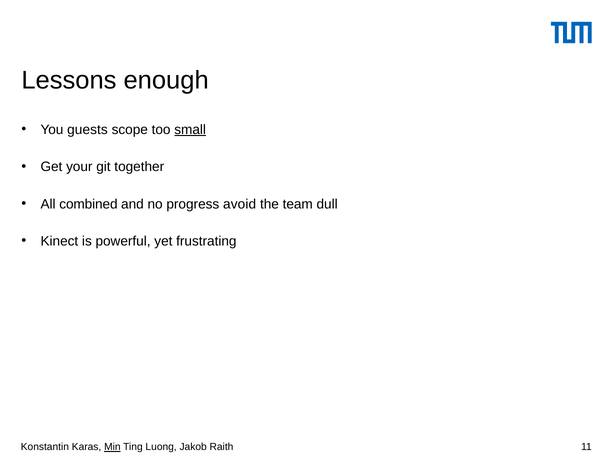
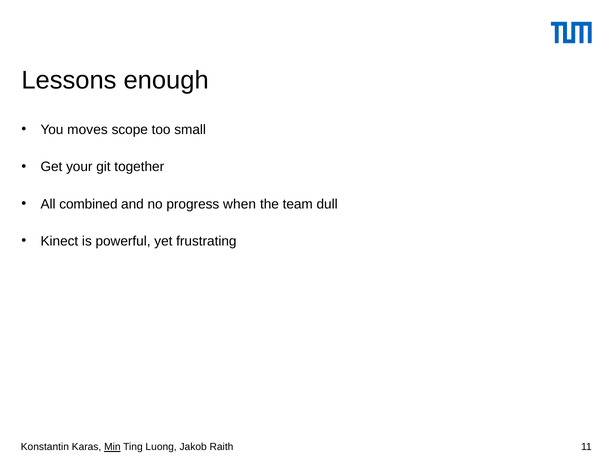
guests: guests -> moves (87, 130)
small underline: present -> none (190, 130)
avoid: avoid -> when (240, 204)
